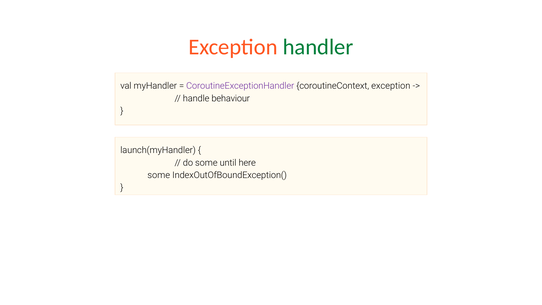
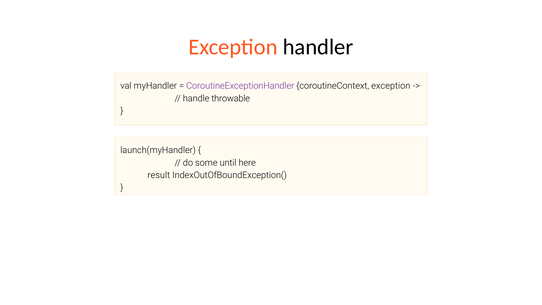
handler colour: green -> black (318, 47)
behaviour: behaviour -> throwable (231, 98)
some: some -> result (159, 175)
